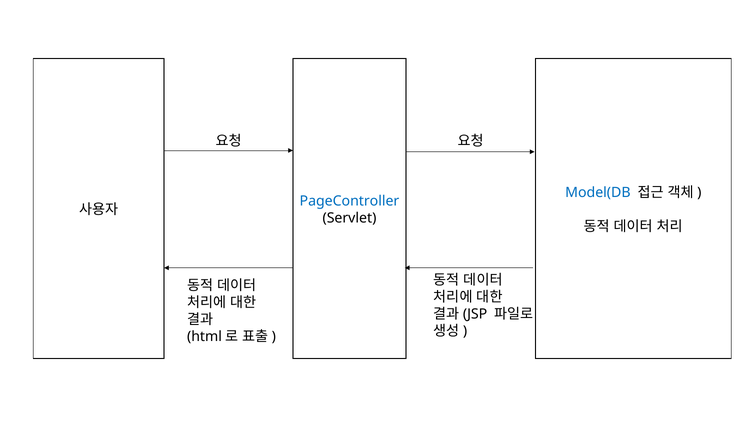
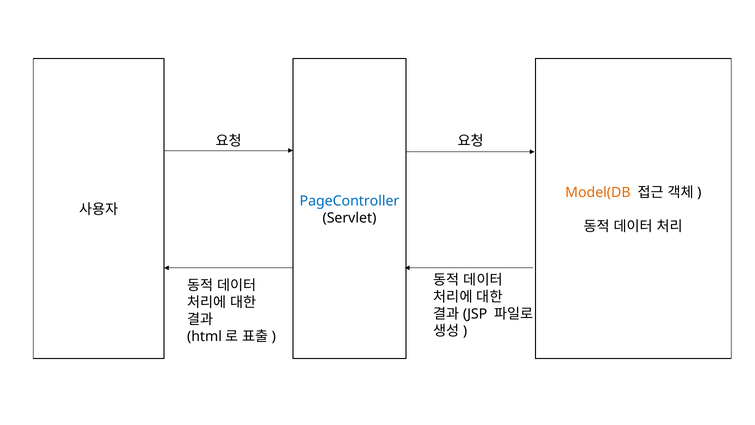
Model(DB colour: blue -> orange (598, 192)
